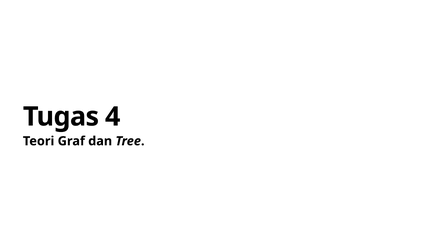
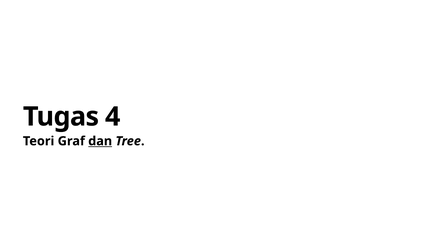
dan underline: none -> present (100, 141)
